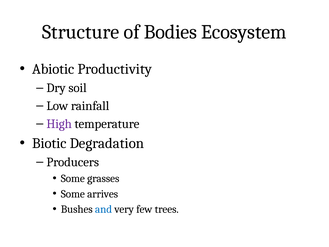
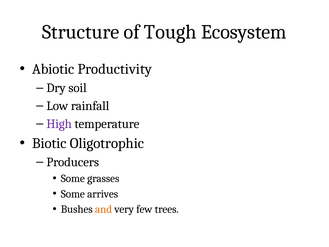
Bodies: Bodies -> Tough (170, 32)
Degradation: Degradation -> Oligotrophic (107, 143)
and colour: blue -> orange (104, 209)
